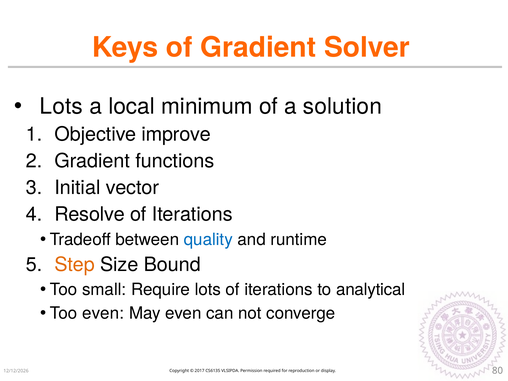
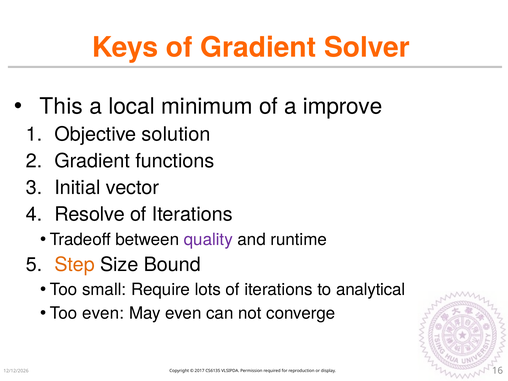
Lots: Lots -> This (61, 106)
solution: solution -> improve (343, 106)
improve: improve -> solution (176, 134)
quality colour: blue -> purple (208, 239)
80: 80 -> 16 (498, 371)
